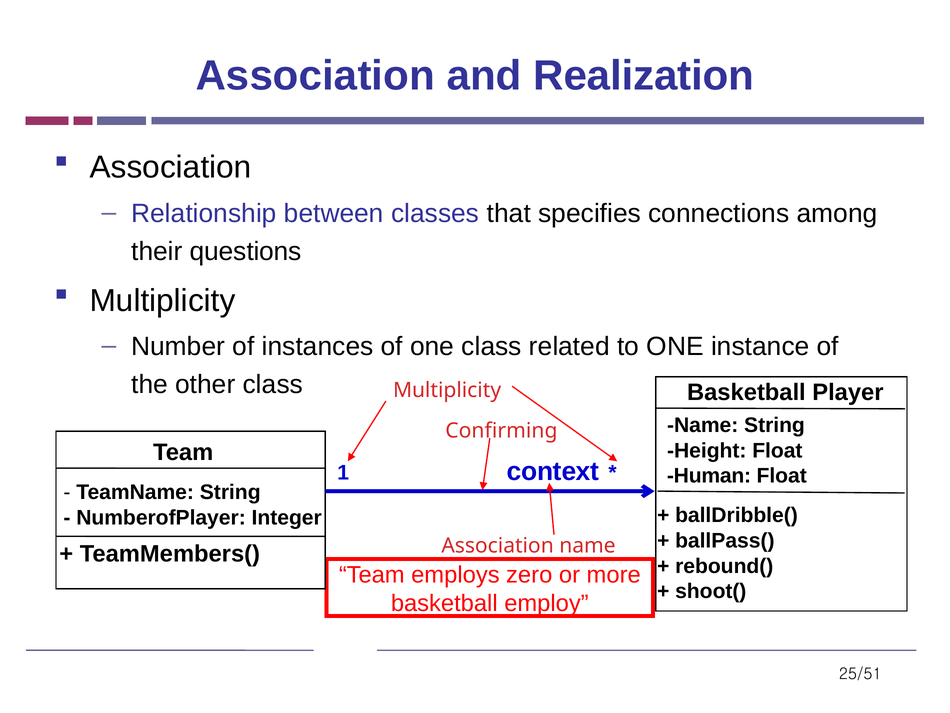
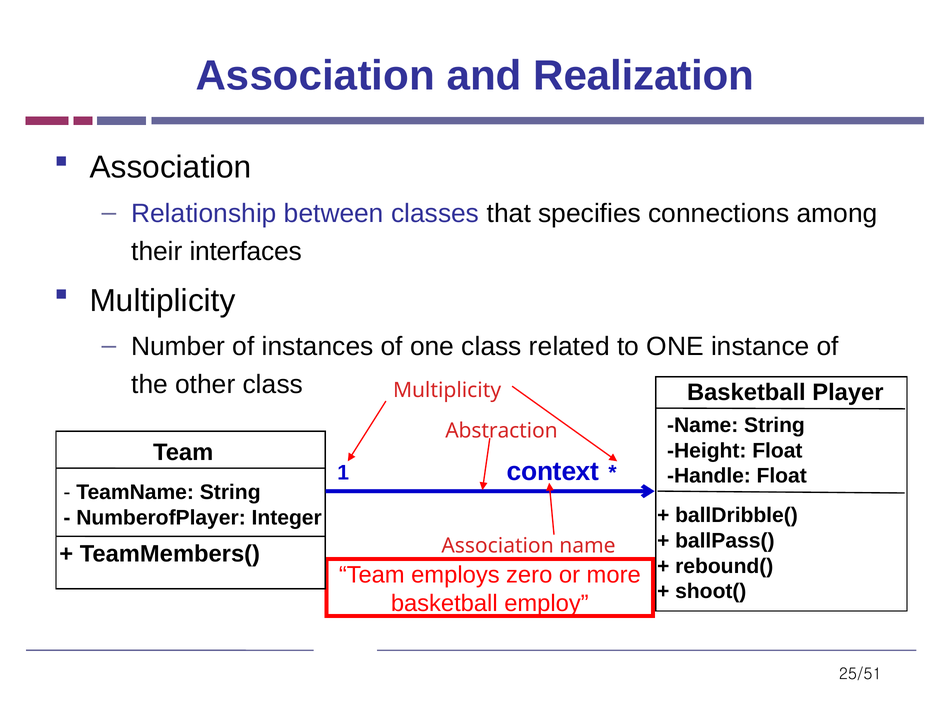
questions: questions -> interfaces (246, 251)
Confirming: Confirming -> Abstraction (502, 430)
Human: Human -> Handle (709, 476)
